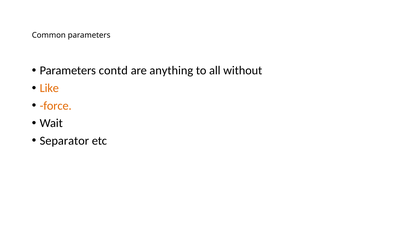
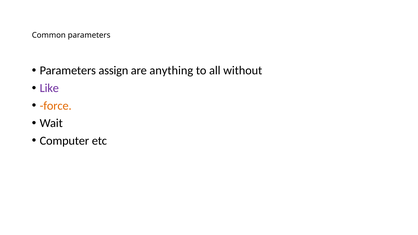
contd: contd -> assign (113, 71)
Like colour: orange -> purple (49, 88)
Separator: Separator -> Computer (64, 141)
